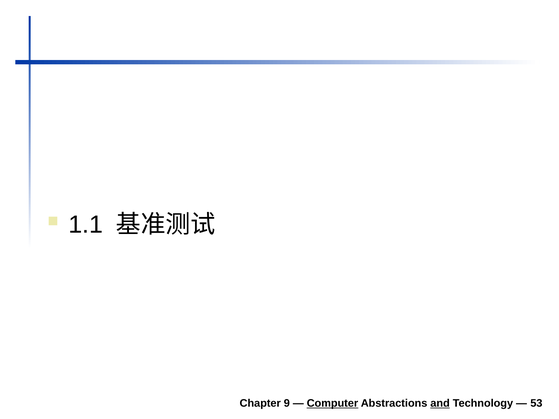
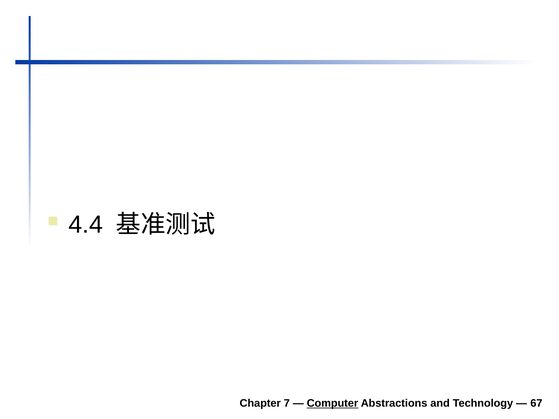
1.1: 1.1 -> 4.4 (86, 225)
9: 9 -> 7 (287, 403)
and underline: present -> none (440, 403)
53: 53 -> 67 (536, 403)
